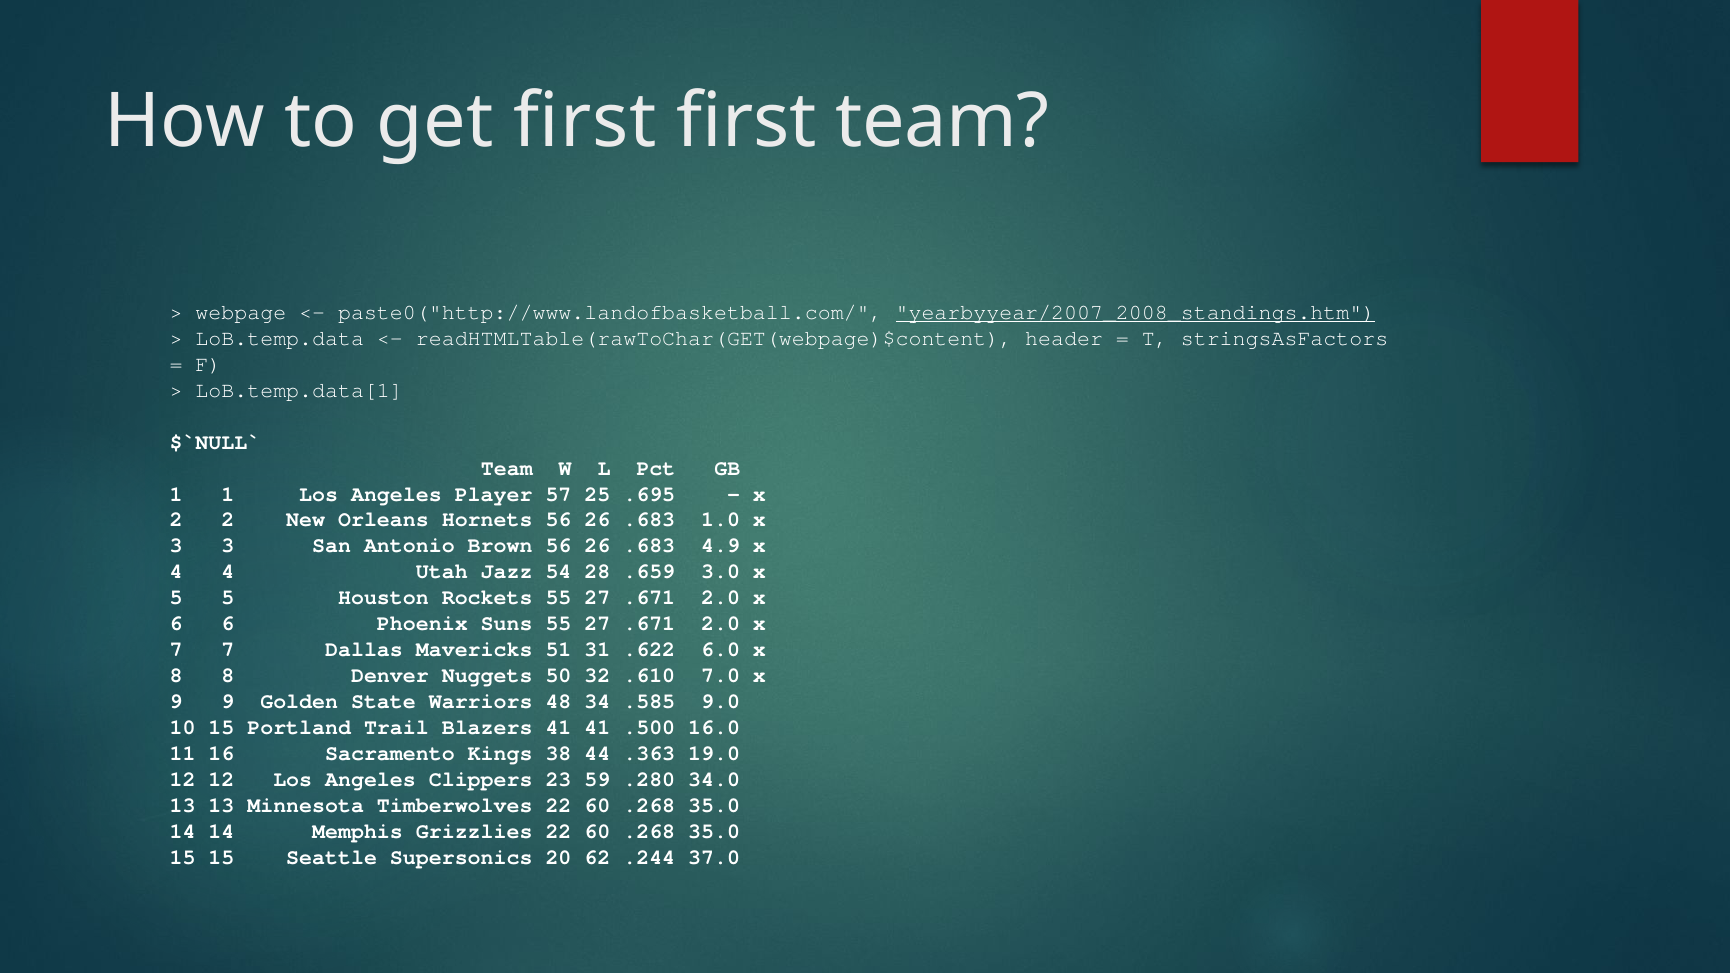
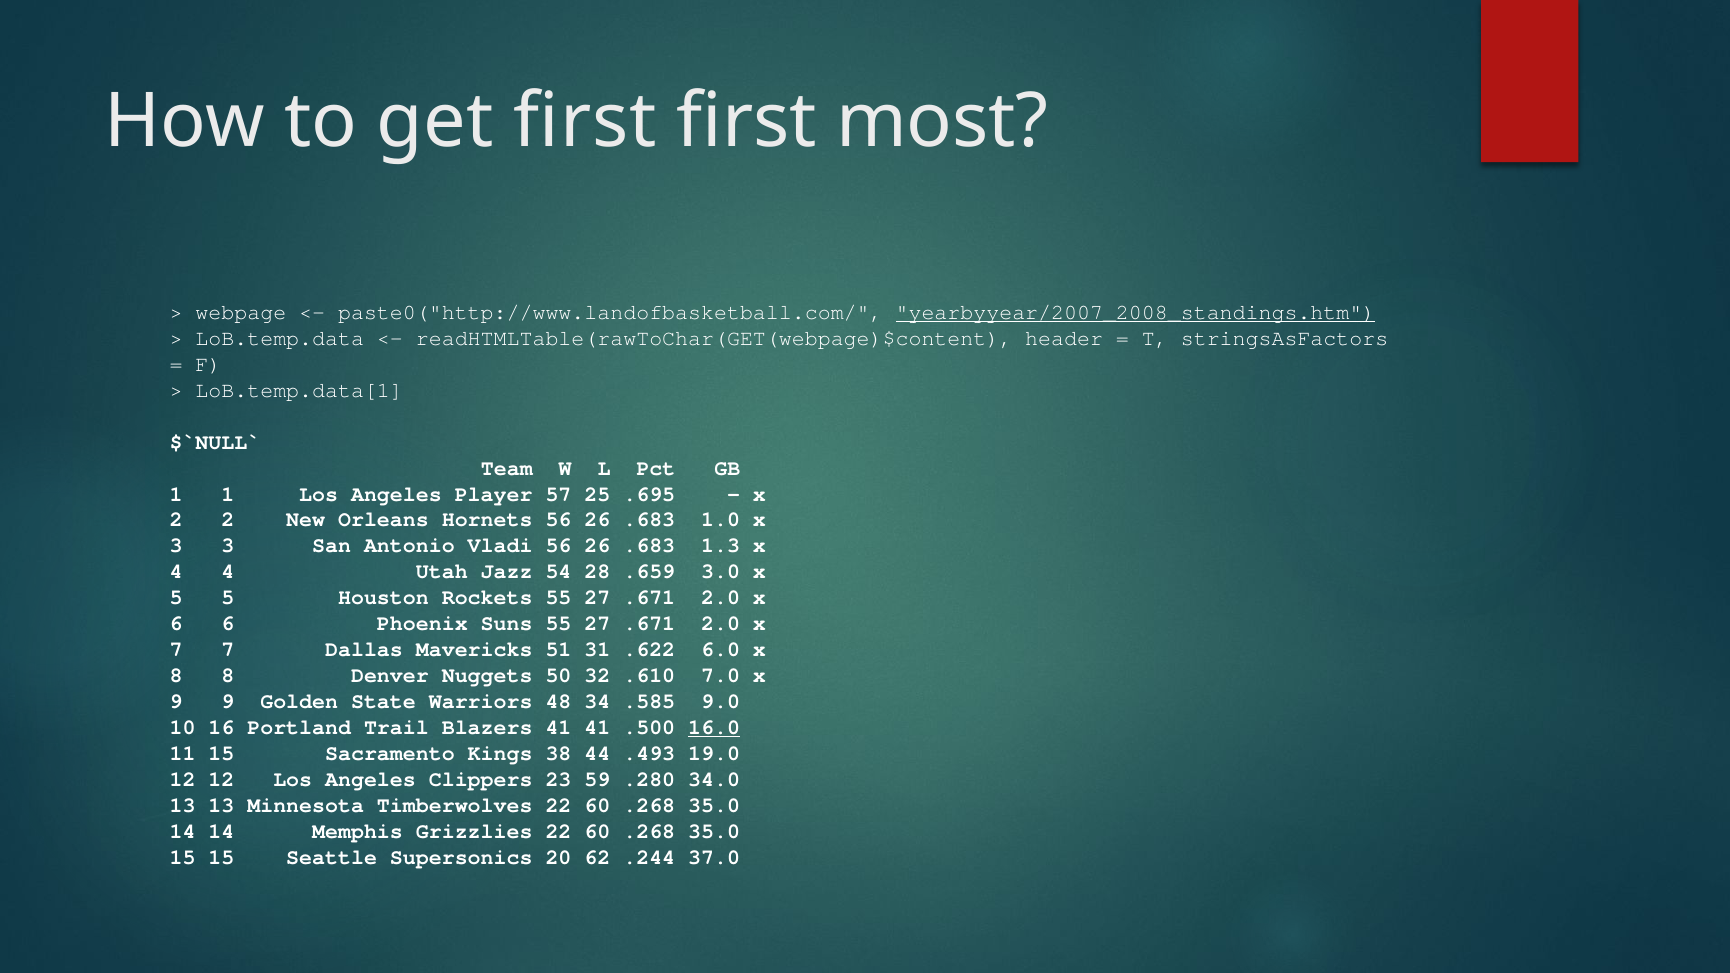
first team: team -> most (942, 121)
Brown: Brown -> Vladi (500, 546)
4.9: 4.9 -> 1.3 (721, 546)
10 15: 15 -> 16 (221, 727)
16.0 underline: none -> present (714, 727)
11 16: 16 -> 15 (221, 753)
.363: .363 -> .493 (649, 753)
